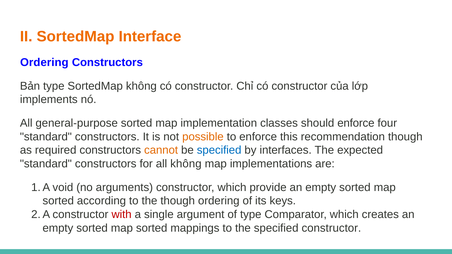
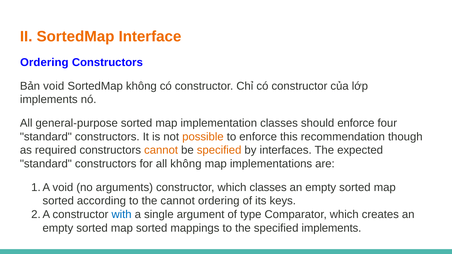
Bản type: type -> void (54, 86)
specified colour: blue -> orange (219, 150)
which provide: provide -> classes (268, 188)
the though: though -> cannot (178, 201)
with colour: red -> blue (122, 215)
specified constructor: constructor -> implements (331, 228)
